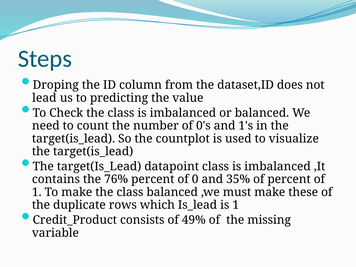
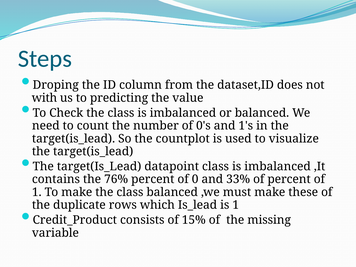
lead: lead -> with (44, 98)
35%: 35% -> 33% (238, 179)
49%: 49% -> 15% (194, 220)
